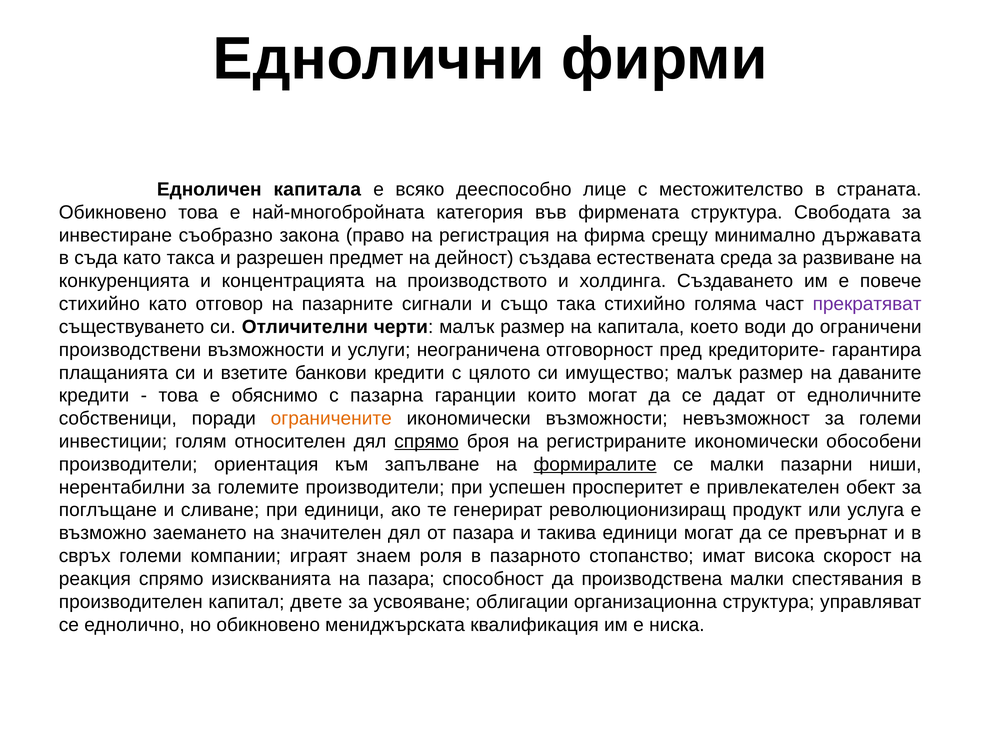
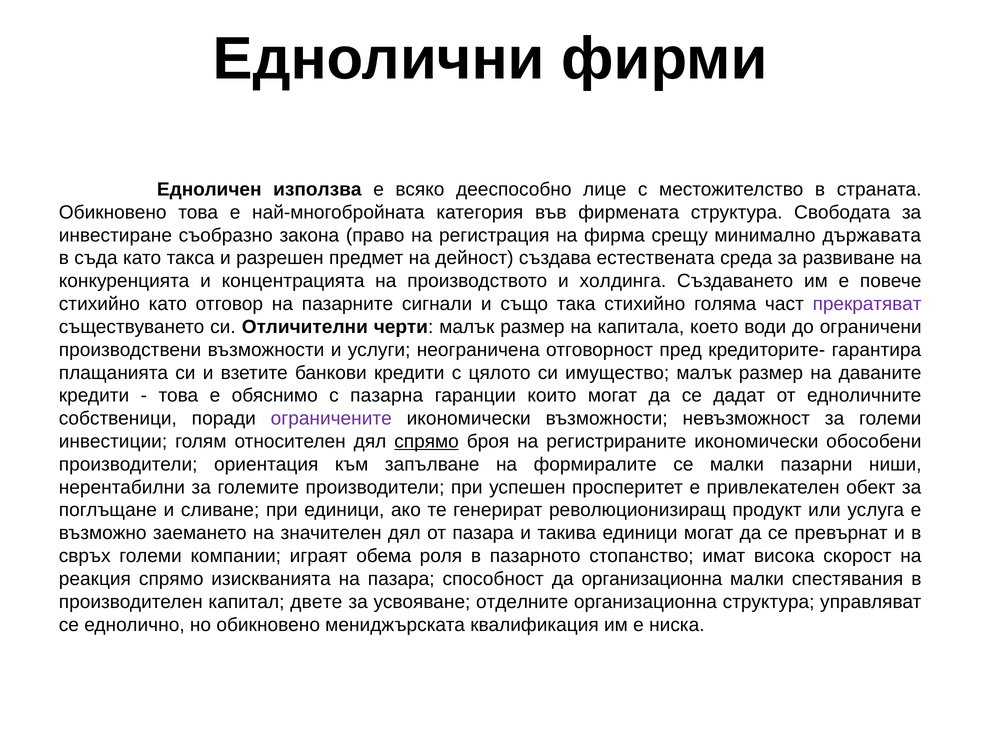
Едноличен капитала: капитала -> използва (317, 189)
ограничените colour: orange -> purple (331, 418)
формиралите underline: present -> none (595, 464)
знаем: знаем -> обема (384, 556)
да производствена: производствена -> организационна (652, 579)
облигации: облигации -> отделните (522, 602)
